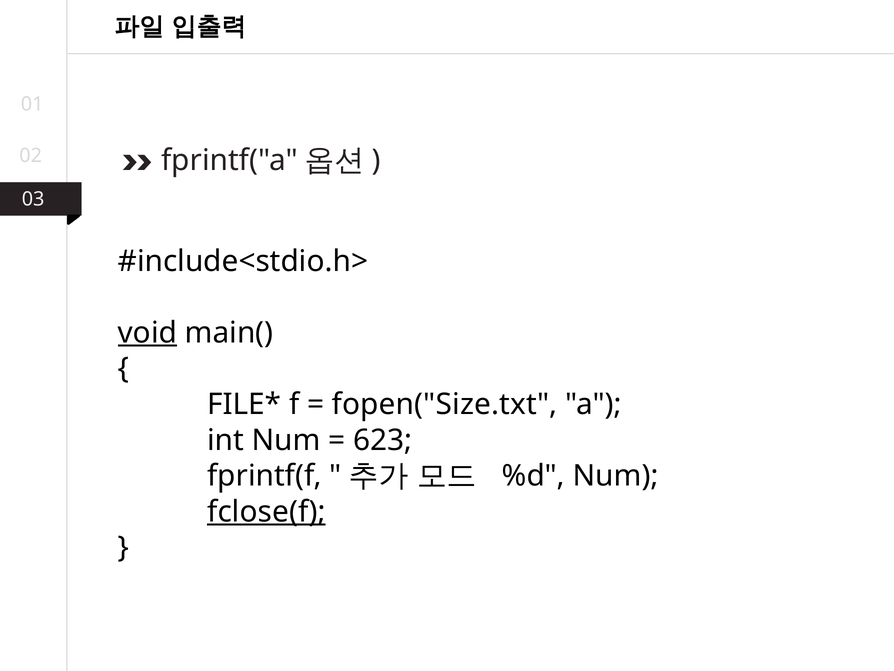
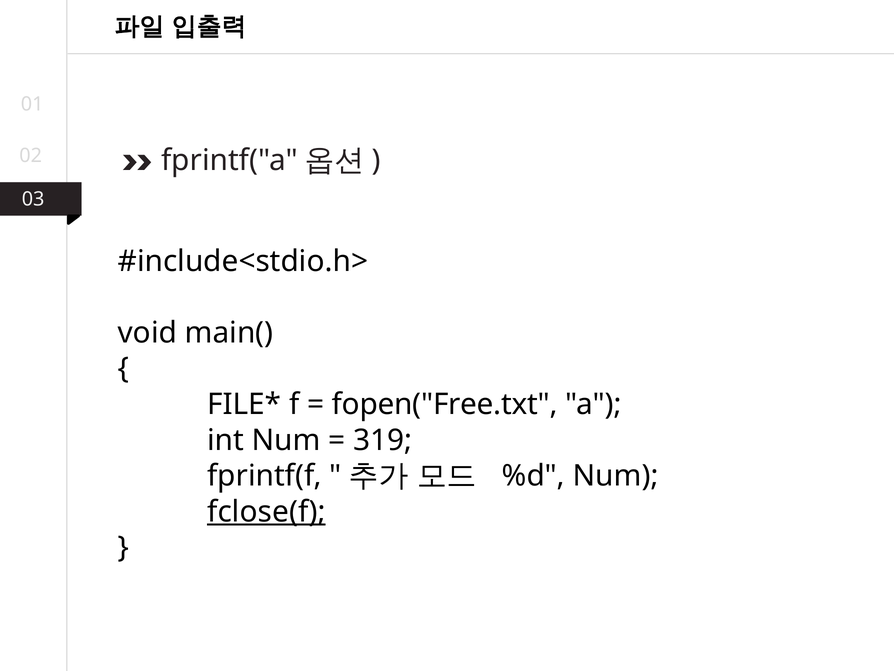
void underline: present -> none (147, 333)
fopen("Size.txt: fopen("Size.txt -> fopen("Free.txt (445, 404)
623: 623 -> 319 (383, 440)
